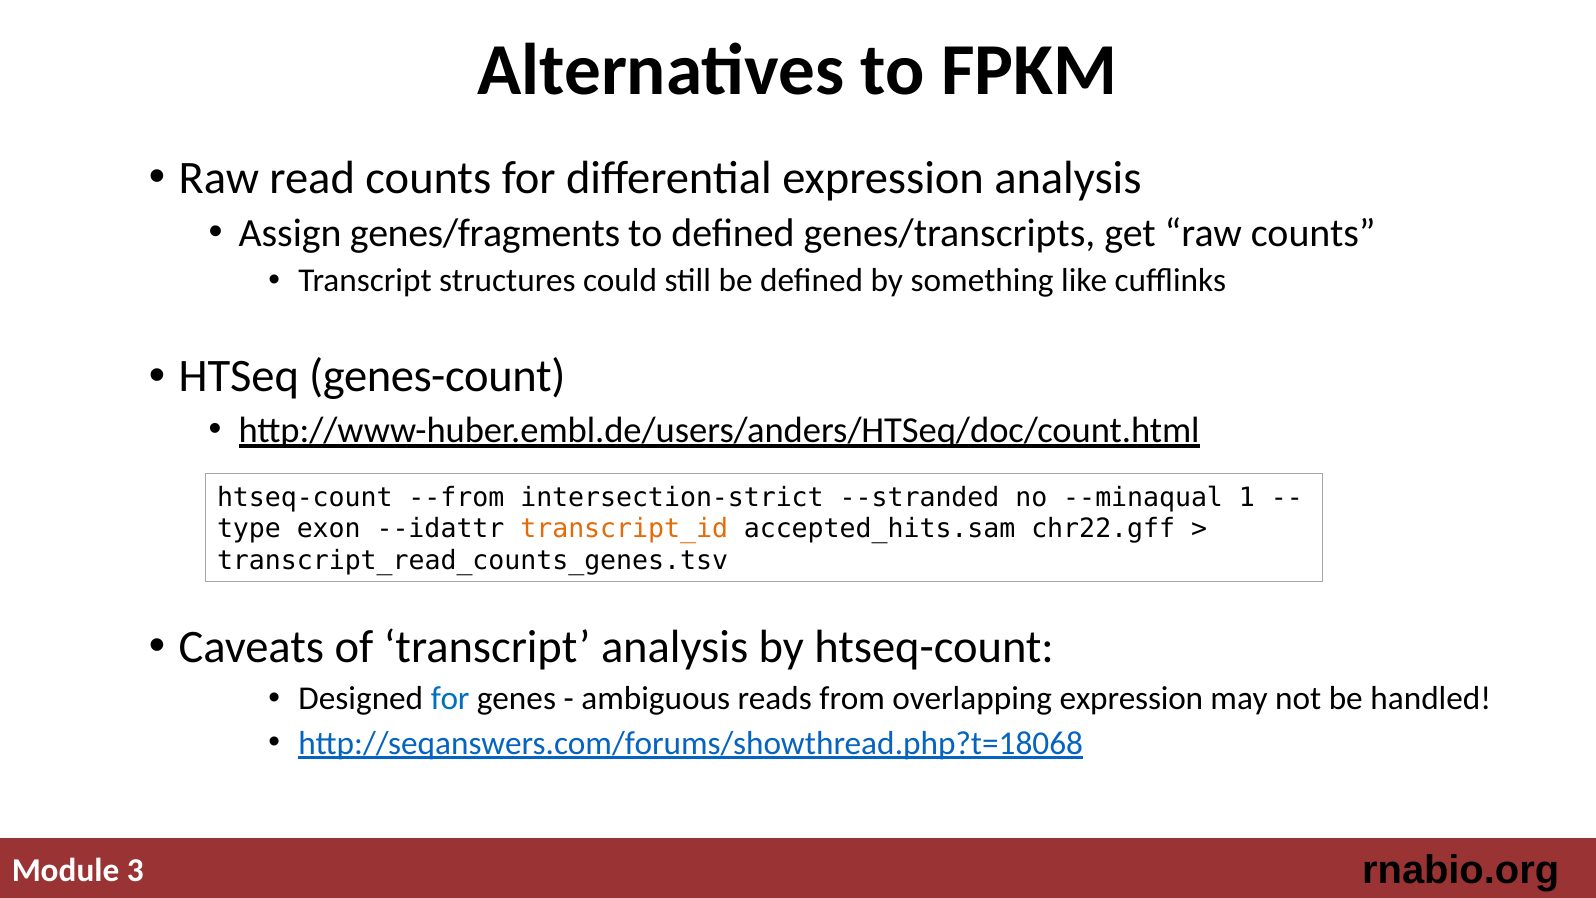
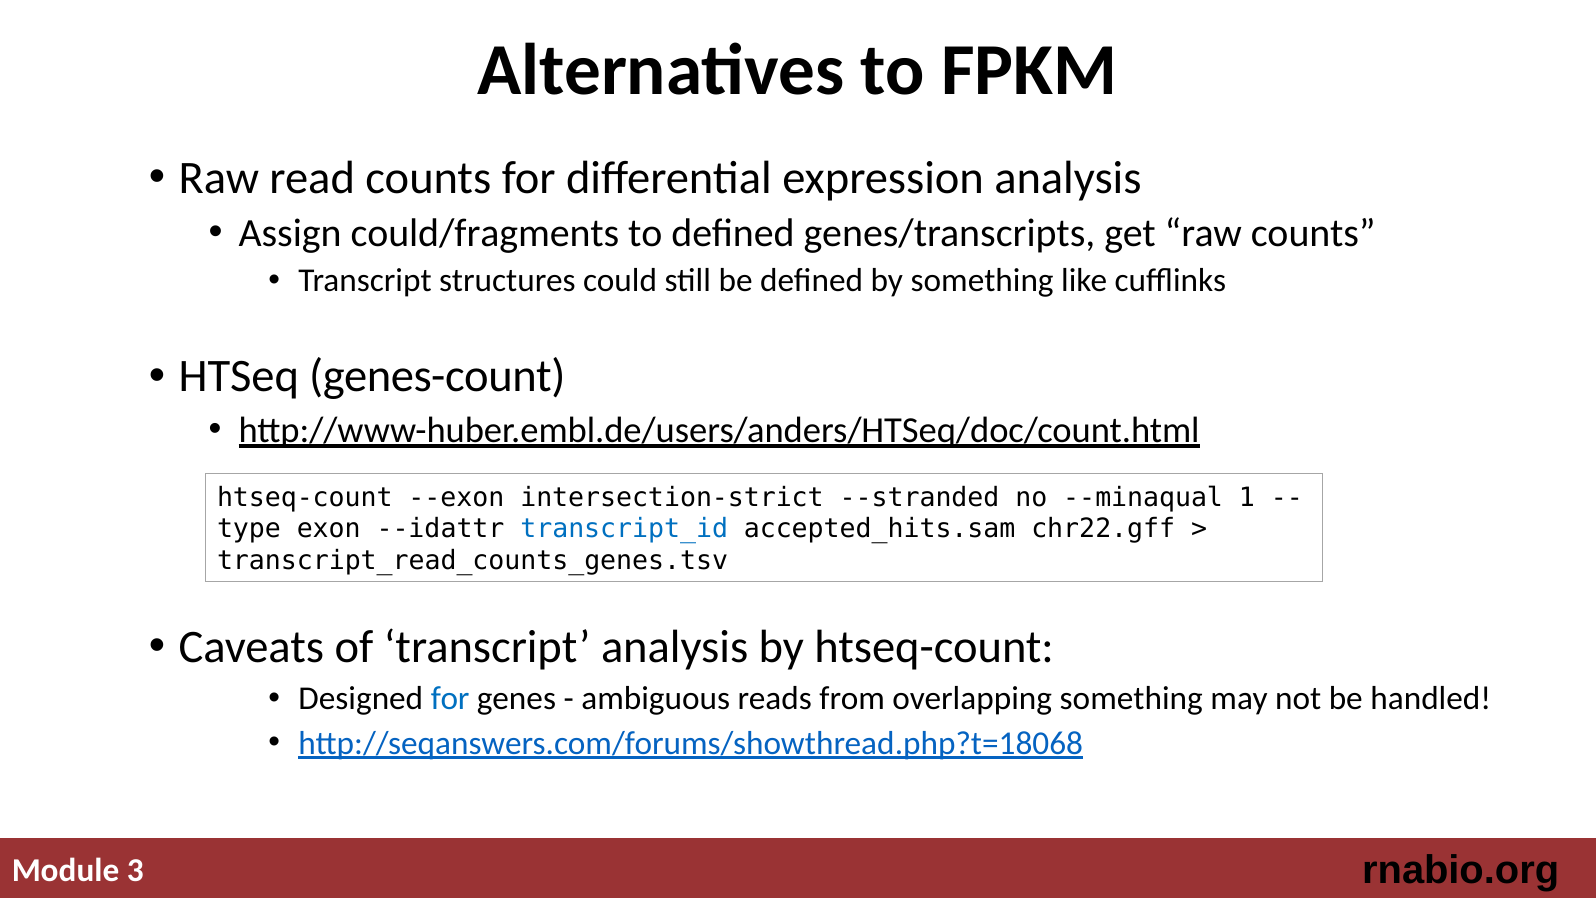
genes/fragments: genes/fragments -> could/fragments (485, 233)
--from: --from -> --exon (456, 497)
transcript_id colour: orange -> blue (624, 529)
overlapping expression: expression -> something (1131, 698)
